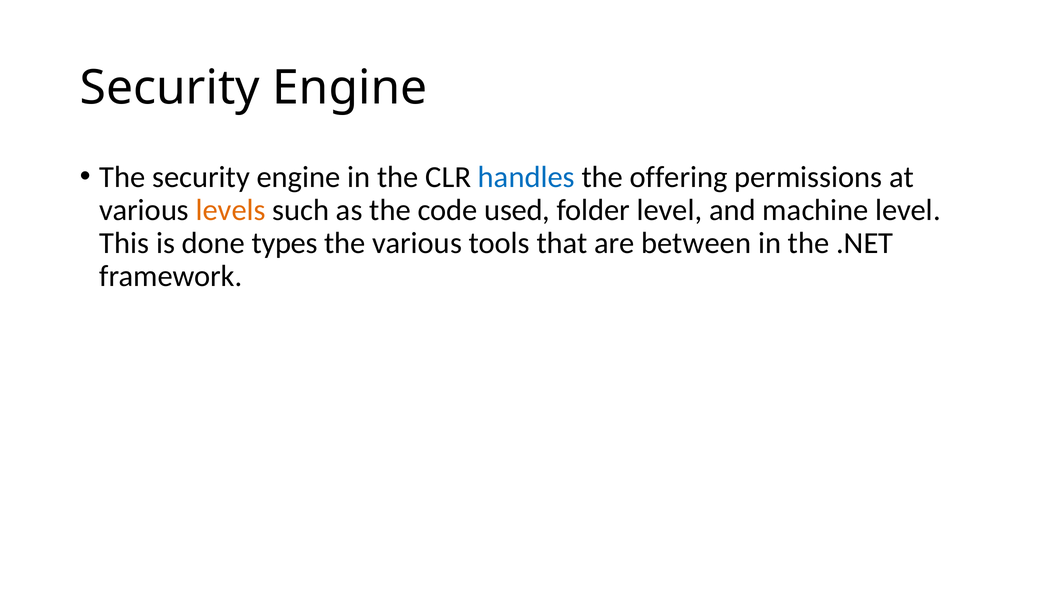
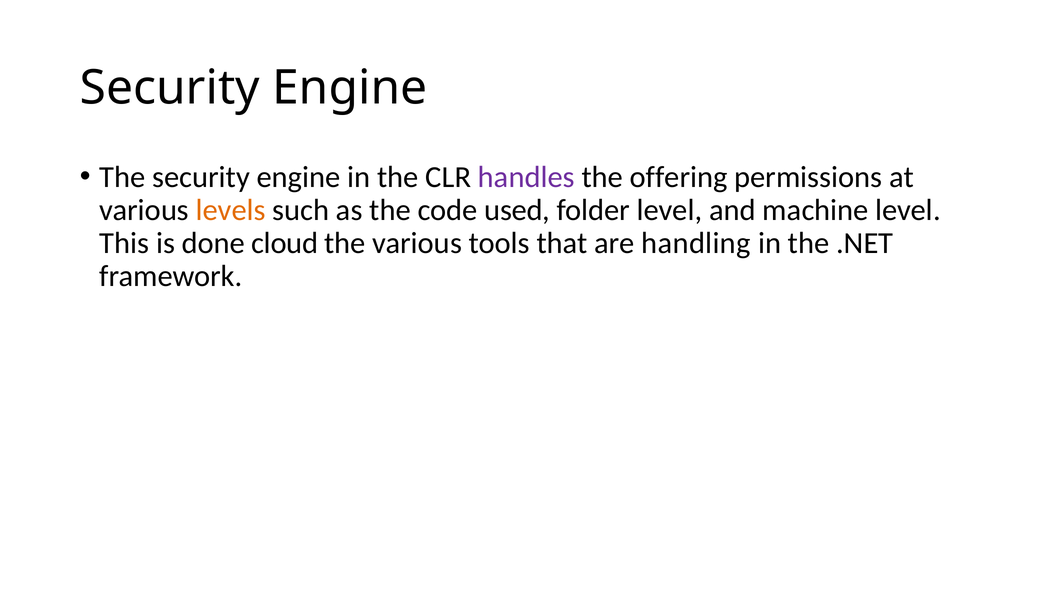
handles colour: blue -> purple (526, 177)
types: types -> cloud (285, 243)
between: between -> handling (696, 243)
